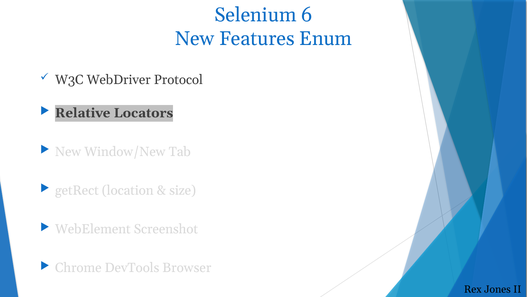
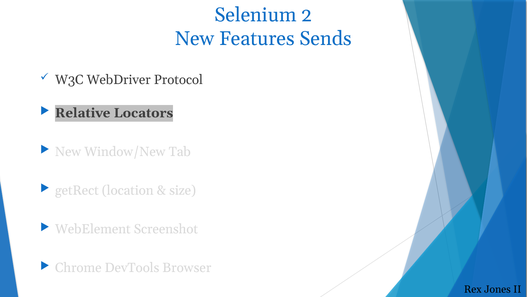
6: 6 -> 2 (307, 15)
Enum: Enum -> Sends (326, 39)
